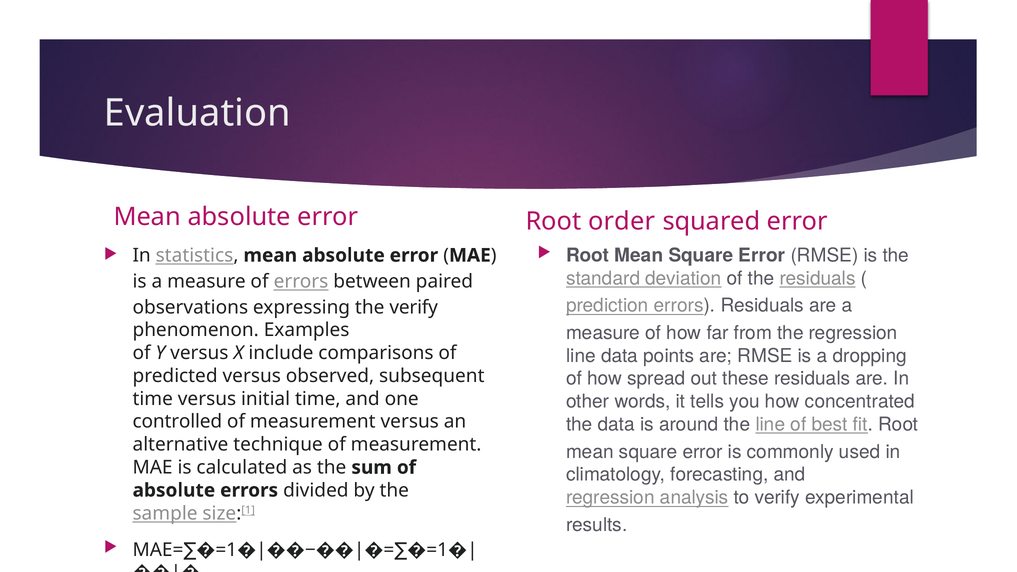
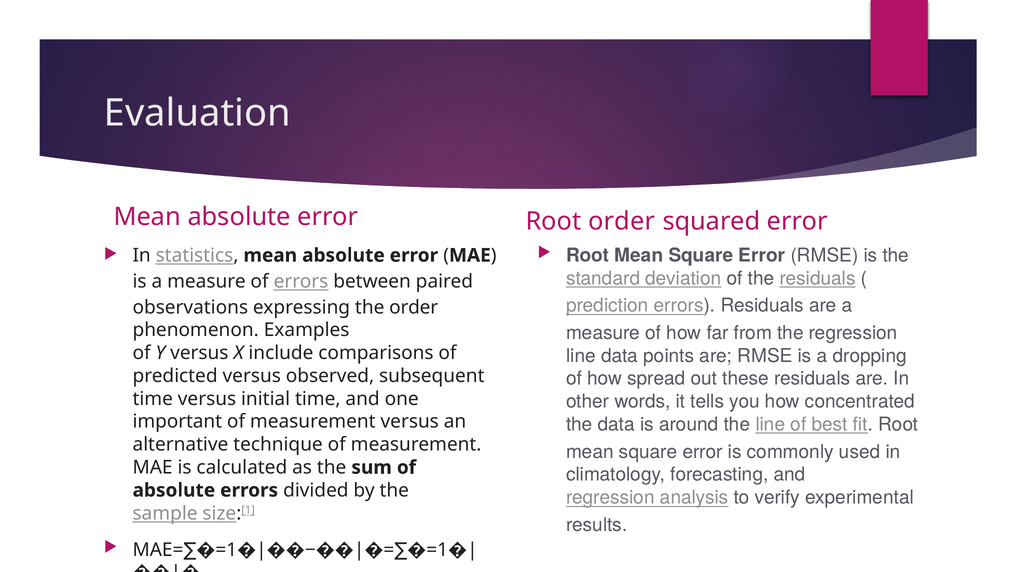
the verify: verify -> order (414, 307)
controlled: controlled -> important (177, 422)
